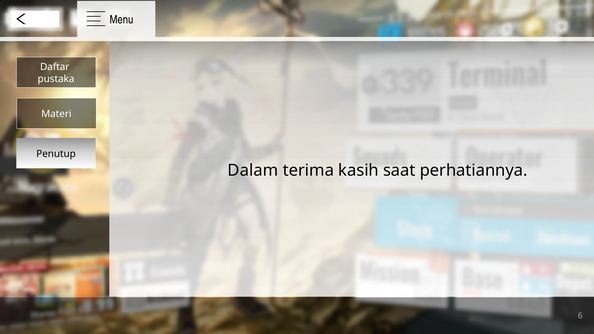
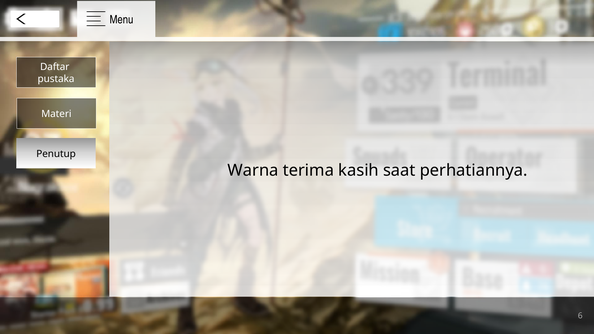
Dalam: Dalam -> Warna (253, 170)
